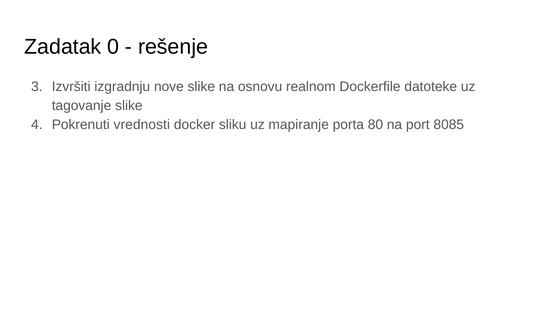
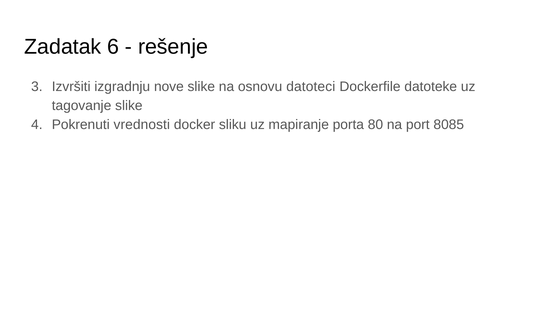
0: 0 -> 6 (113, 47)
realnom: realnom -> datoteci (311, 86)
